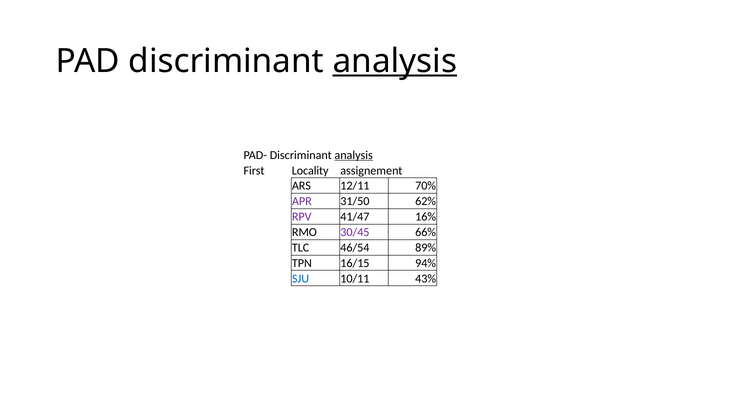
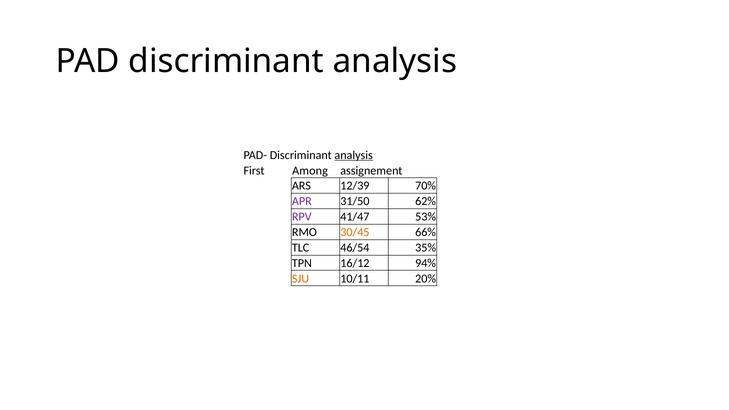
analysis underline: present -> none (395, 61)
Locality: Locality -> Among (310, 171)
12/11: 12/11 -> 12/39 (355, 186)
16%: 16% -> 53% (426, 217)
30/45 colour: purple -> orange (355, 232)
89%: 89% -> 35% (426, 248)
16/15: 16/15 -> 16/12 (355, 263)
SJU colour: blue -> orange (301, 279)
43%: 43% -> 20% (426, 279)
